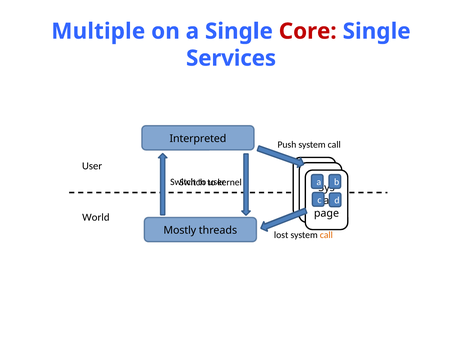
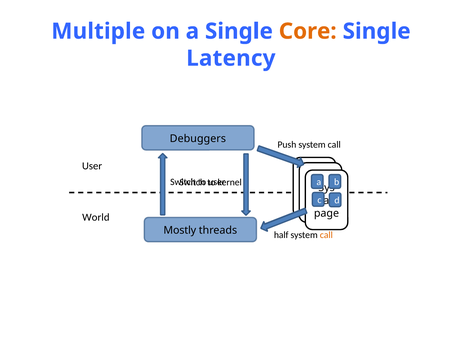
Core colour: red -> orange (308, 31)
Services: Services -> Latency (231, 58)
Interpreted: Interpreted -> Debuggers (198, 138)
lost: lost -> half (281, 235)
